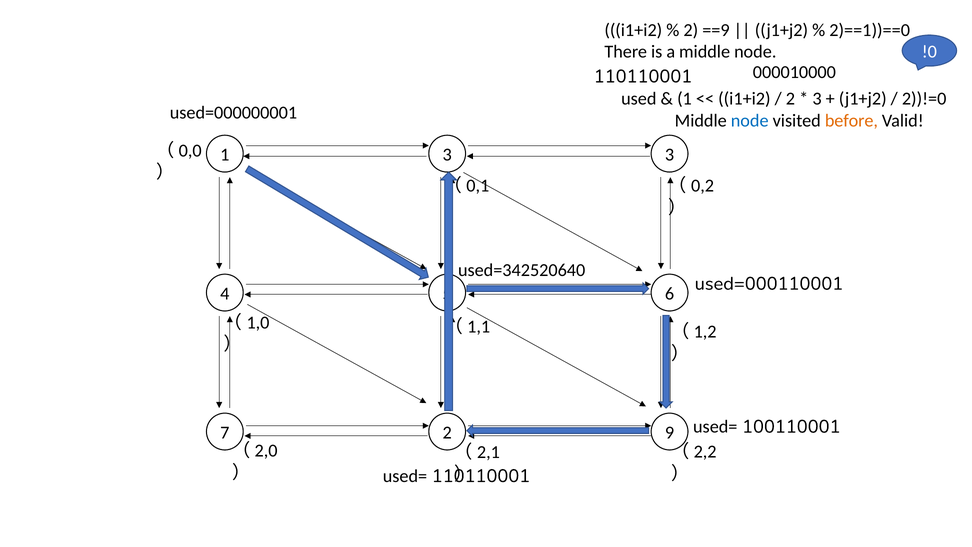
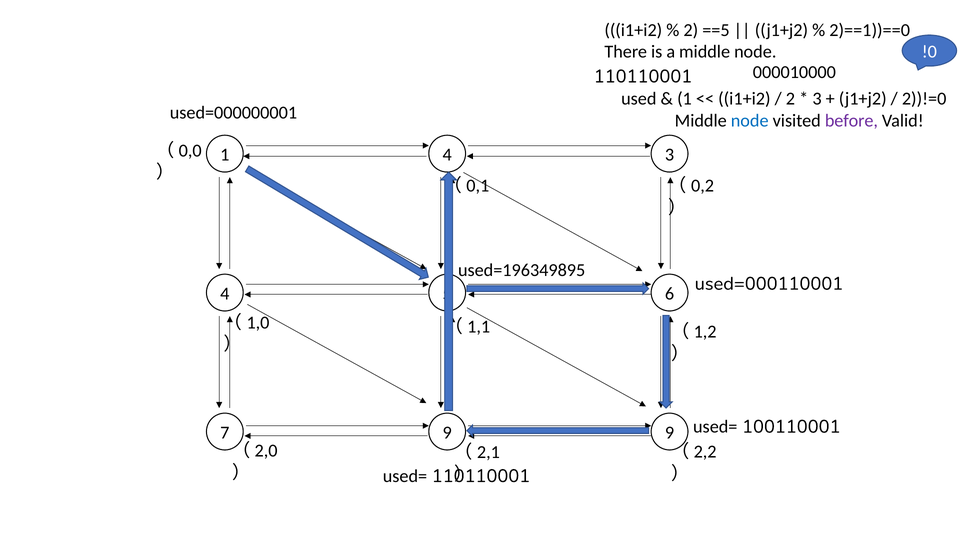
==9: ==9 -> ==5 (716, 30)
before colour: orange -> purple (851, 121)
1 3: 3 -> 4 (447, 155)
used=342520640: used=342520640 -> used=196349895 (522, 270)
7 2: 2 -> 9 (447, 433)
